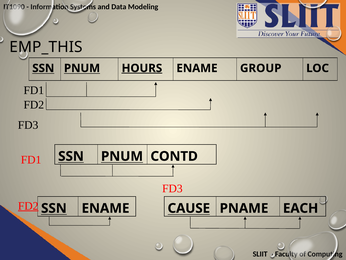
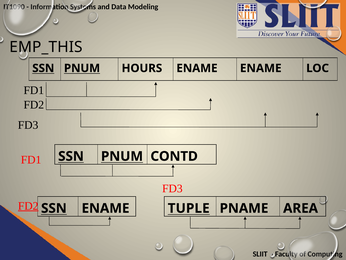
HOURS underline: present -> none (142, 68)
ENAME GROUP: GROUP -> ENAME (261, 68)
CAUSE: CAUSE -> TUPLE (189, 208)
EACH: EACH -> AREA (301, 208)
